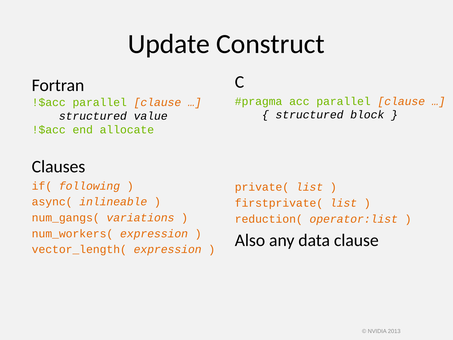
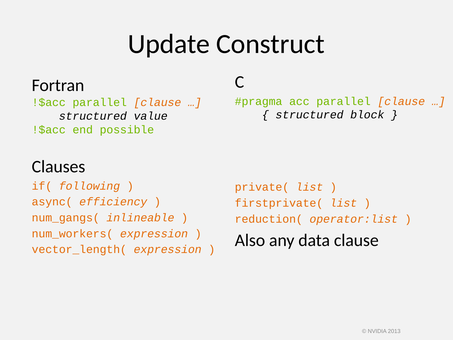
allocate: allocate -> possible (127, 130)
inlineable: inlineable -> efficiency (113, 202)
variations: variations -> inlineable (140, 218)
